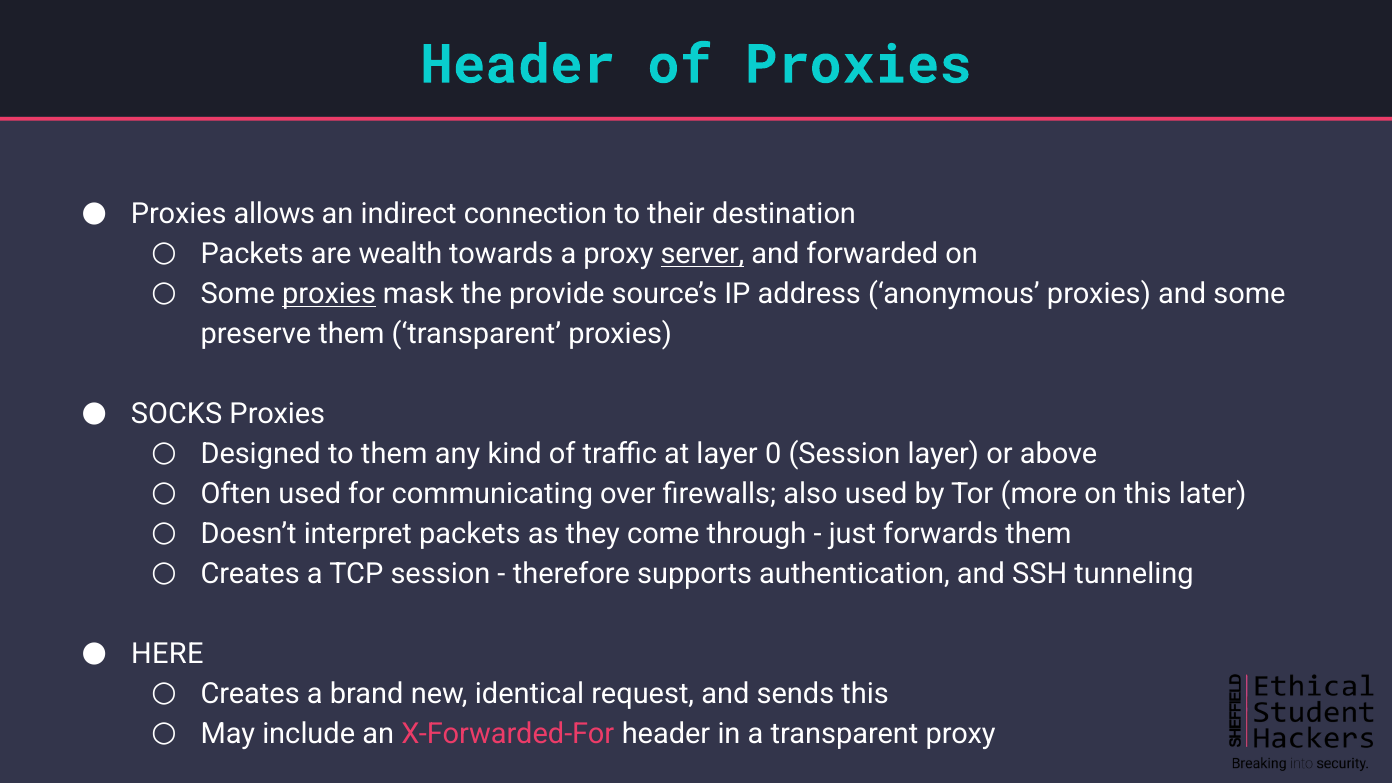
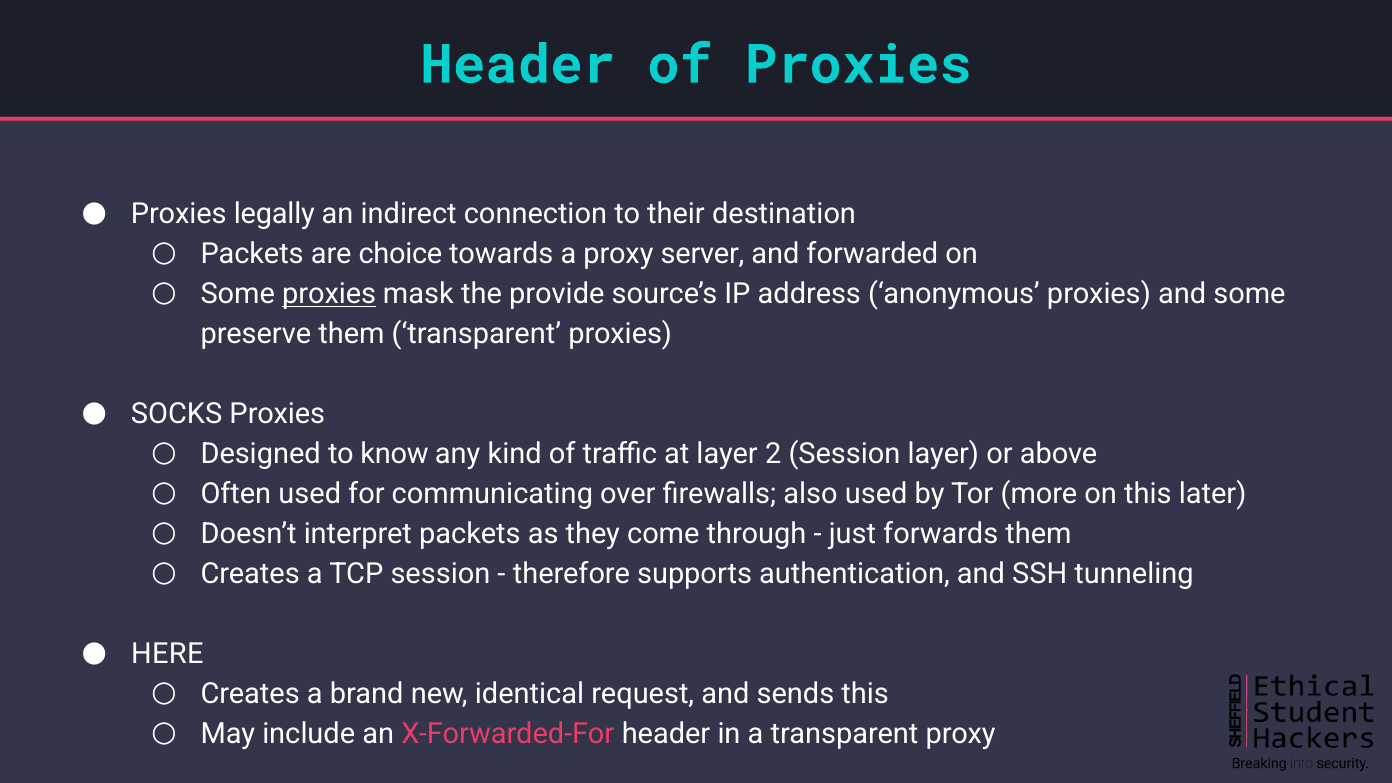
allows: allows -> legally (274, 214)
wealth: wealth -> choice (400, 254)
server underline: present -> none (702, 254)
to them: them -> know (395, 454)
0: 0 -> 2 (773, 454)
